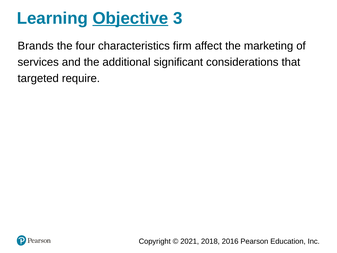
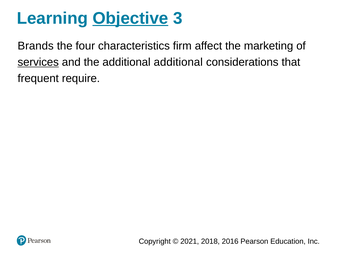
services underline: none -> present (38, 62)
additional significant: significant -> additional (178, 62)
targeted: targeted -> frequent (38, 78)
